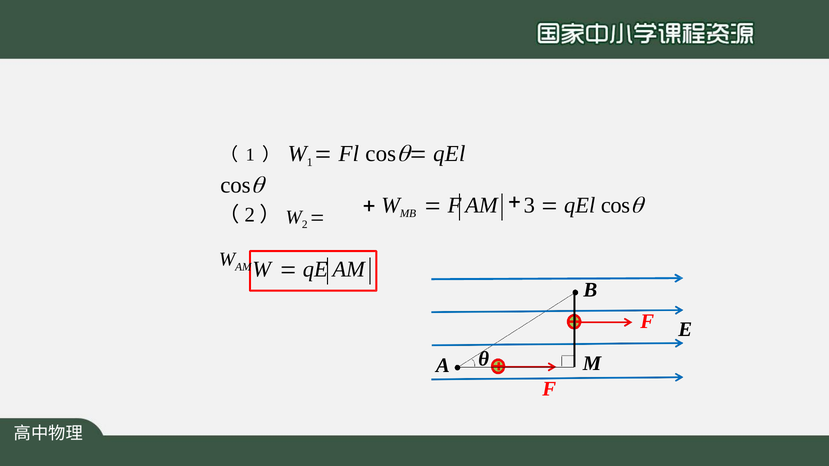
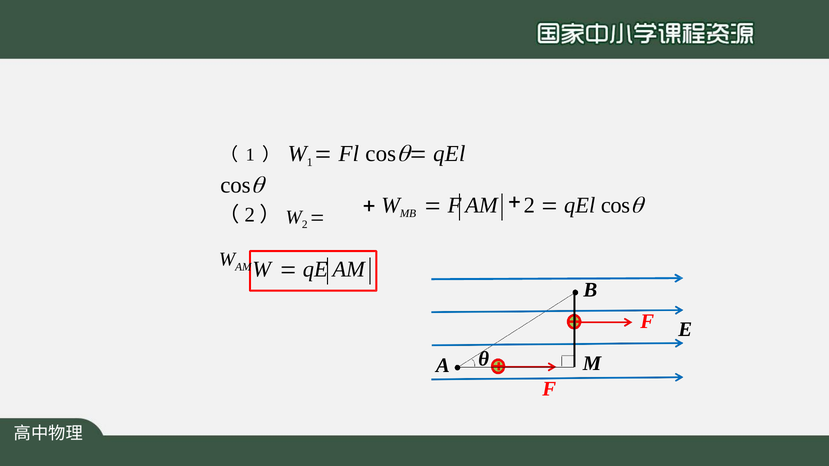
3: 3 -> 2 (529, 206)
